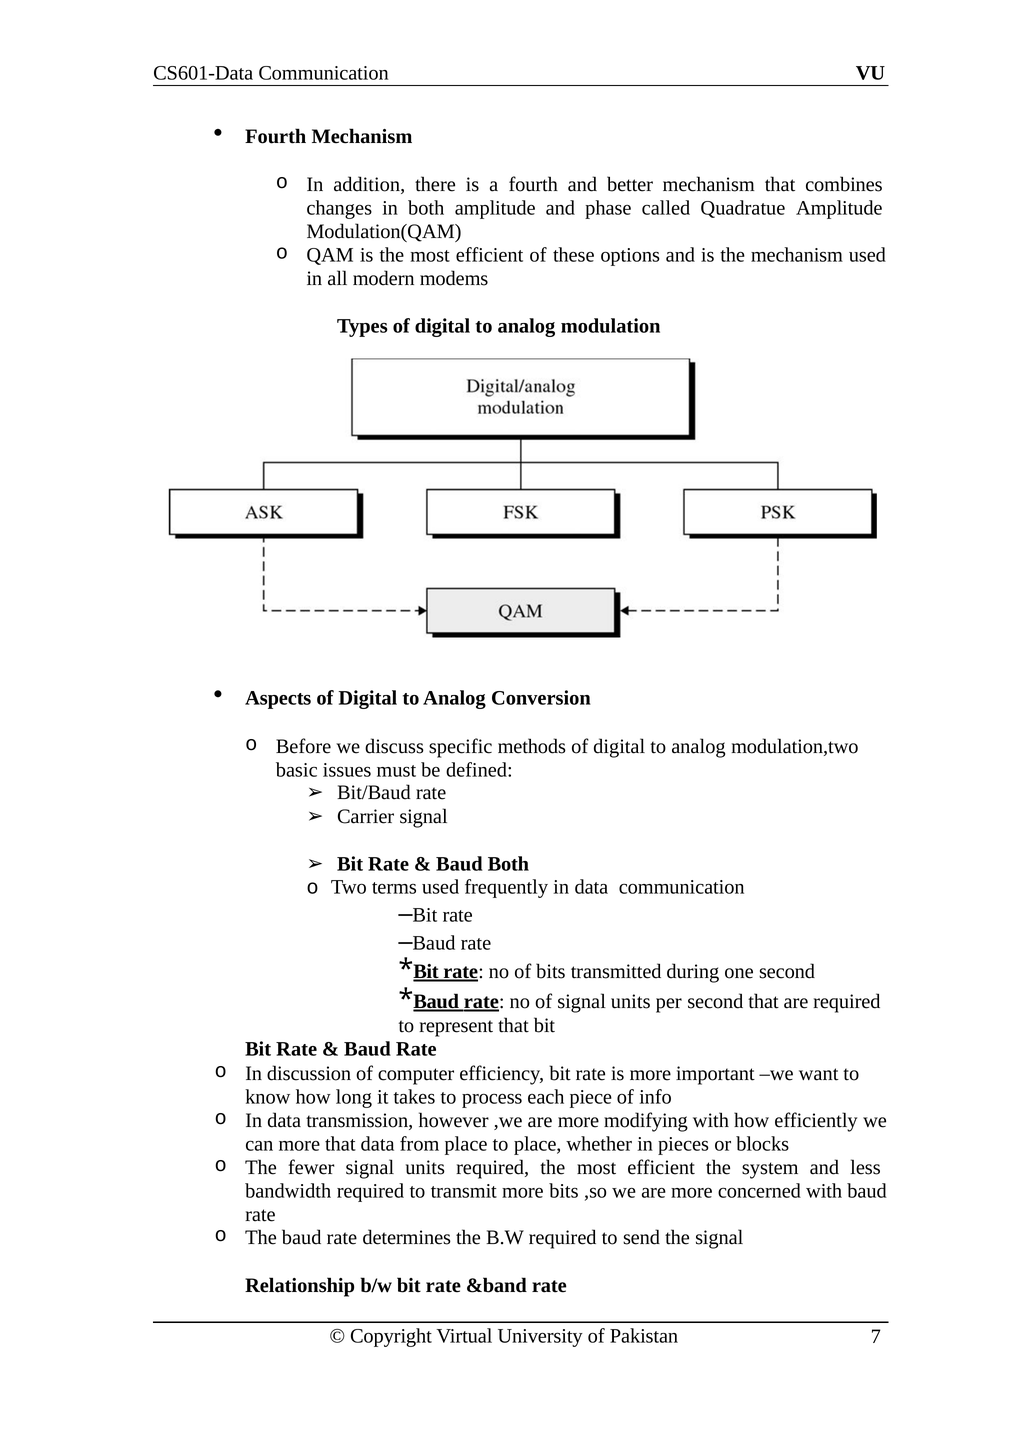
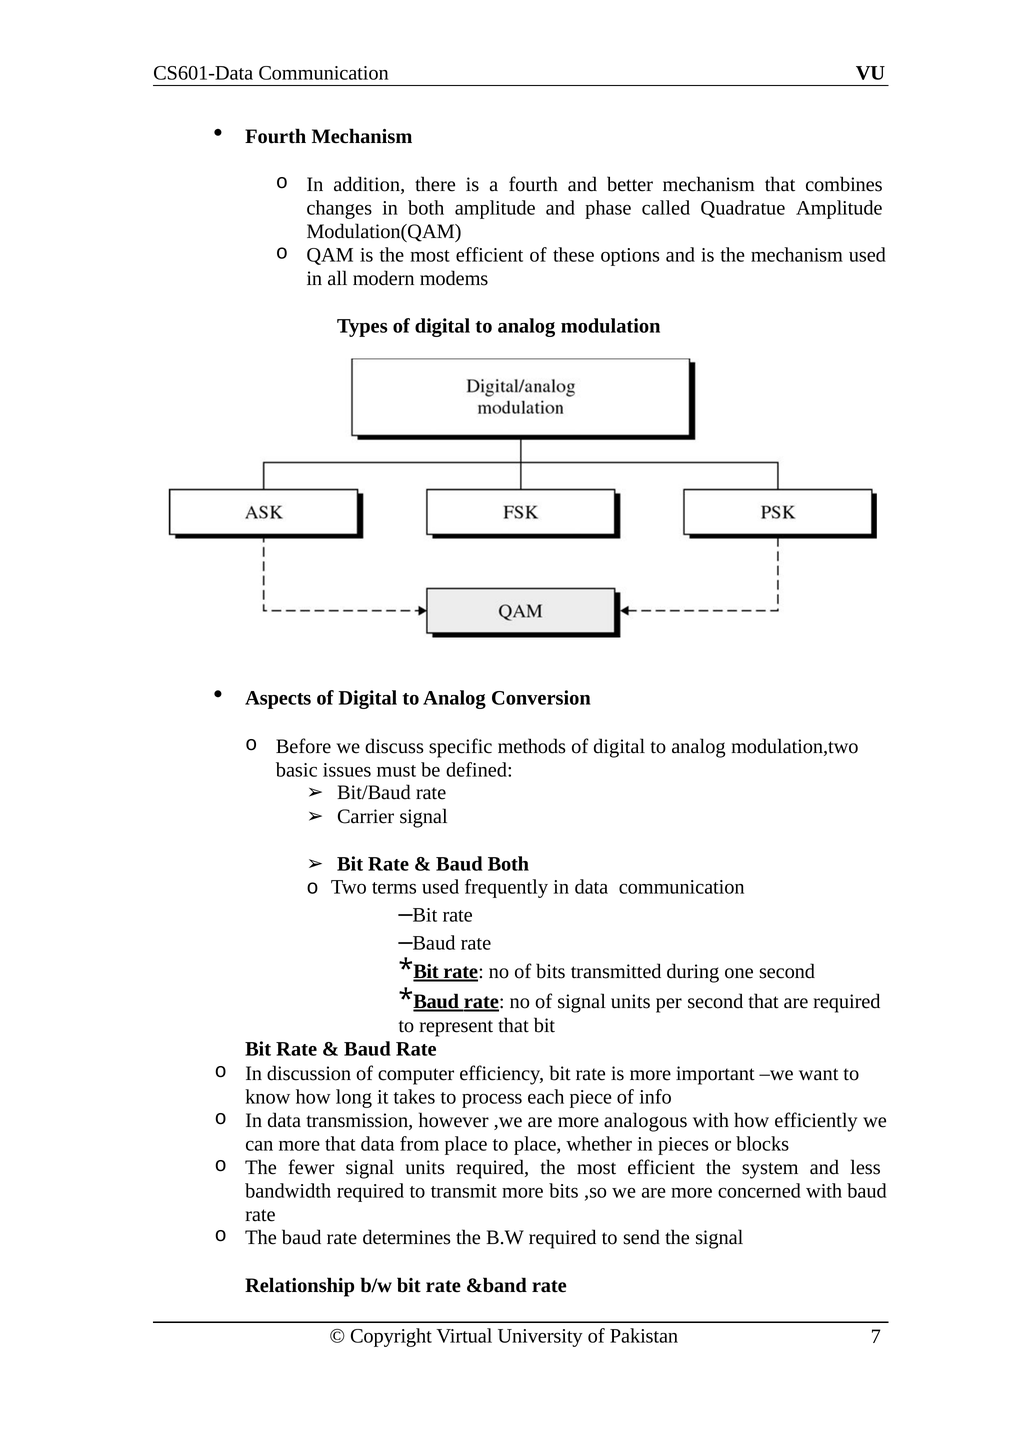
modifying: modifying -> analogous (646, 1121)
